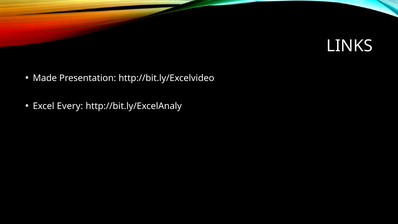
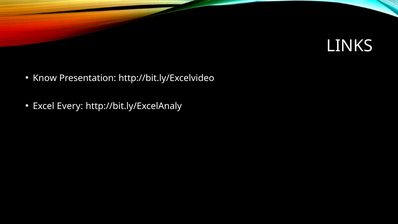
Made: Made -> Know (45, 78)
